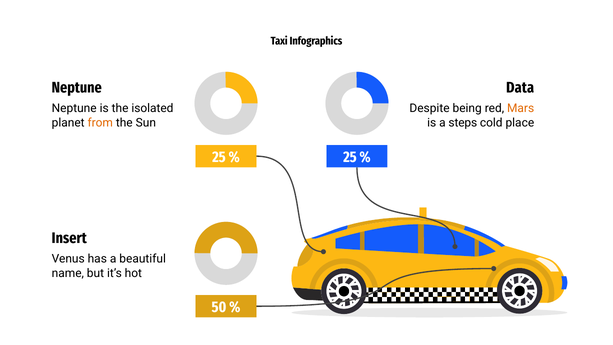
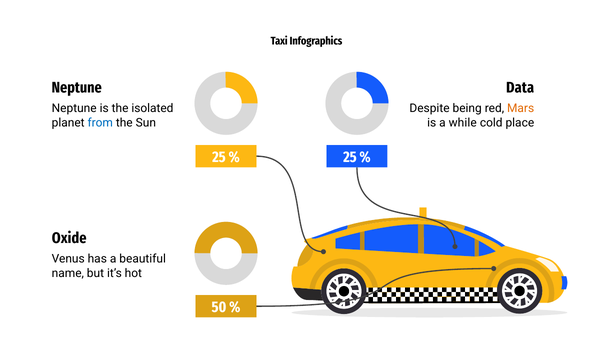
from colour: orange -> blue (100, 123)
steps: steps -> while (463, 123)
Insert: Insert -> Oxide (69, 238)
